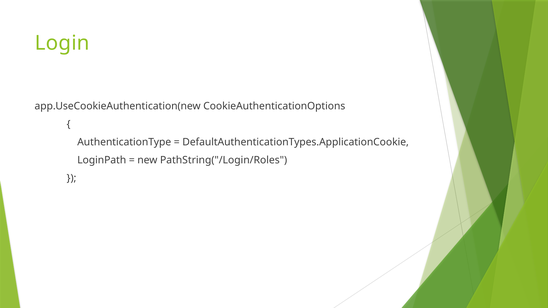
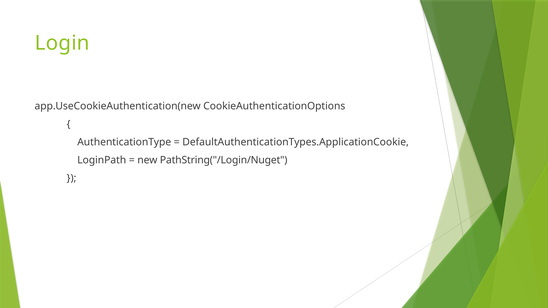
PathString("/Login/Roles: PathString("/Login/Roles -> PathString("/Login/Nuget (224, 160)
